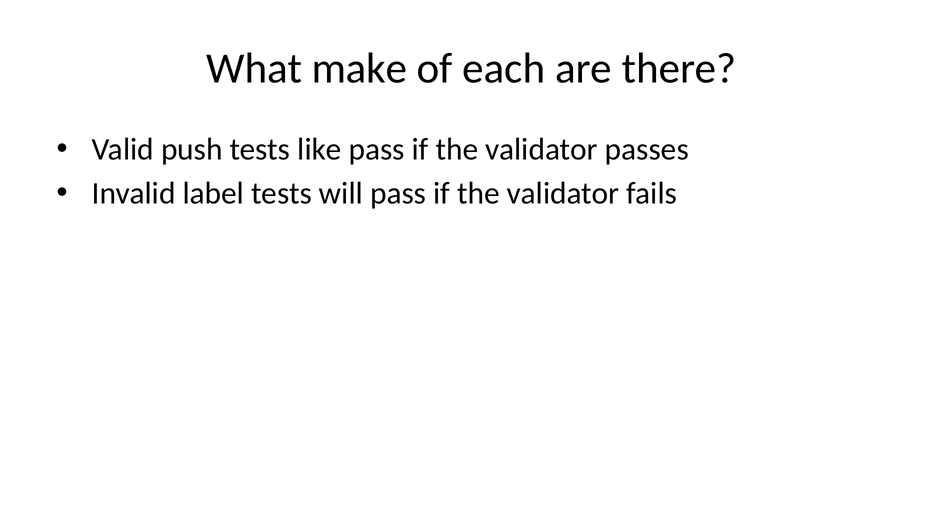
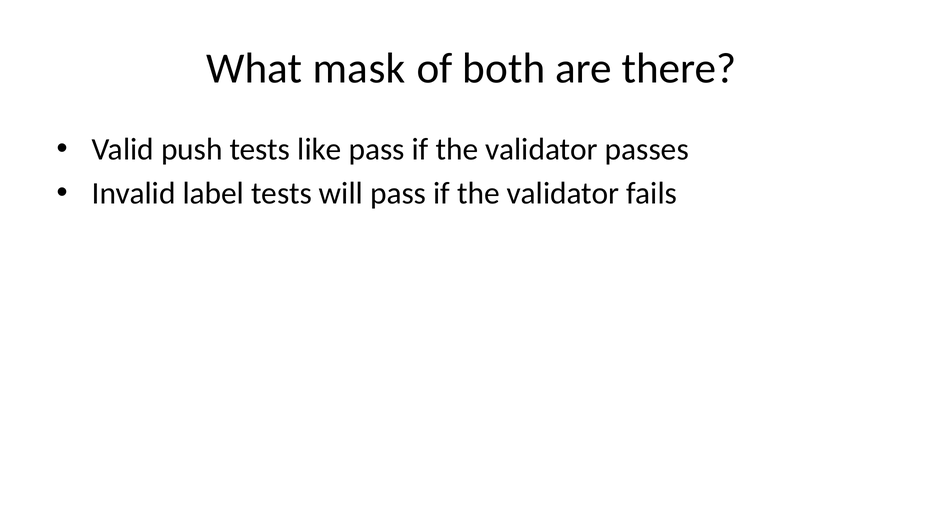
make: make -> mask (359, 68)
each: each -> both (504, 68)
